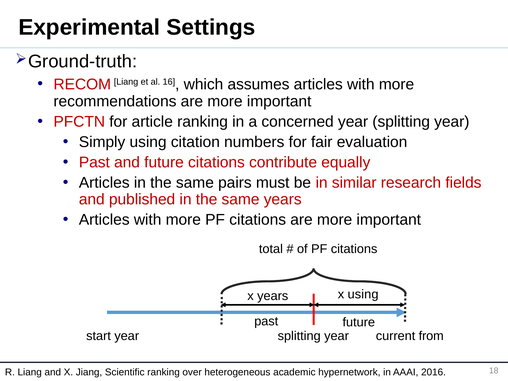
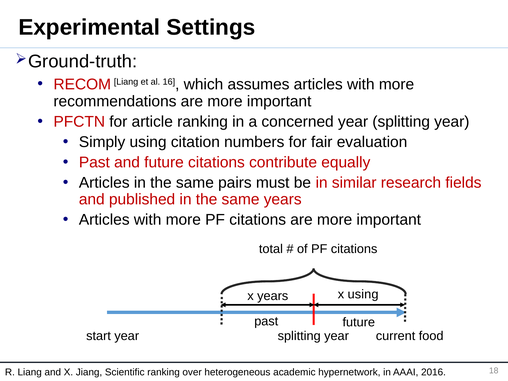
from: from -> food (431, 336)
